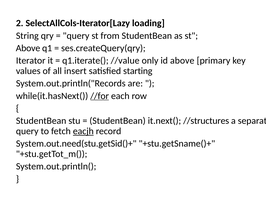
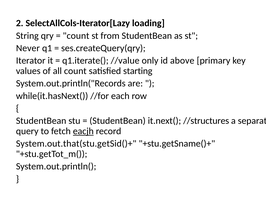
query: query -> count (76, 36)
Above: Above -> Never (28, 48)
all insert: insert -> count (75, 71)
//for underline: present -> none (100, 96)
System.out.need(stu.getSid()+: System.out.need(stu.getSid()+ -> System.out.that(stu.getSid()+ (76, 144)
